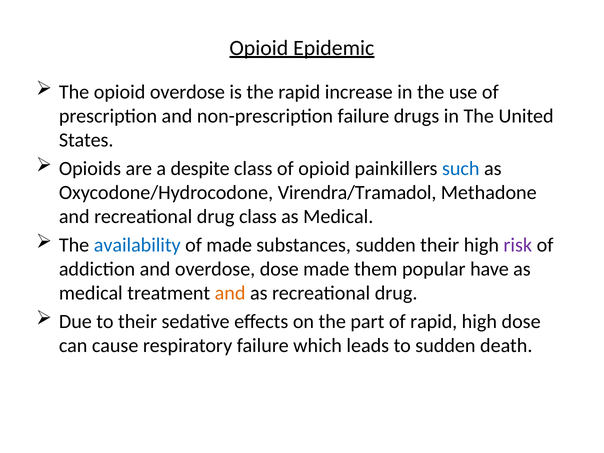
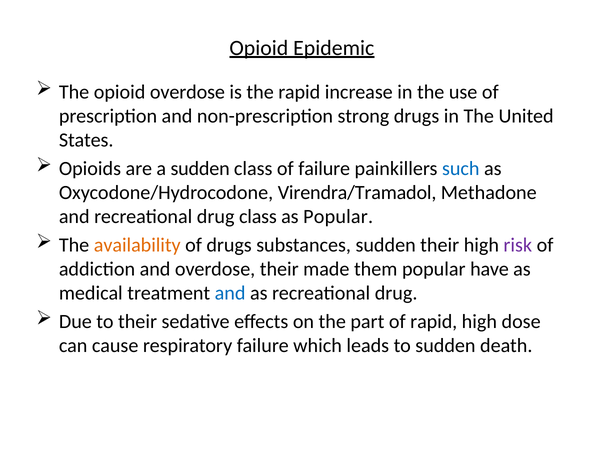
non-prescription failure: failure -> strong (363, 116)
a despite: despite -> sudden (200, 169)
of opioid: opioid -> failure (324, 169)
Medical: Medical -> Popular (338, 217)
availability colour: blue -> orange (137, 245)
of made: made -> drugs (229, 245)
overdose dose: dose -> their (279, 269)
and colour: orange -> blue (230, 293)
